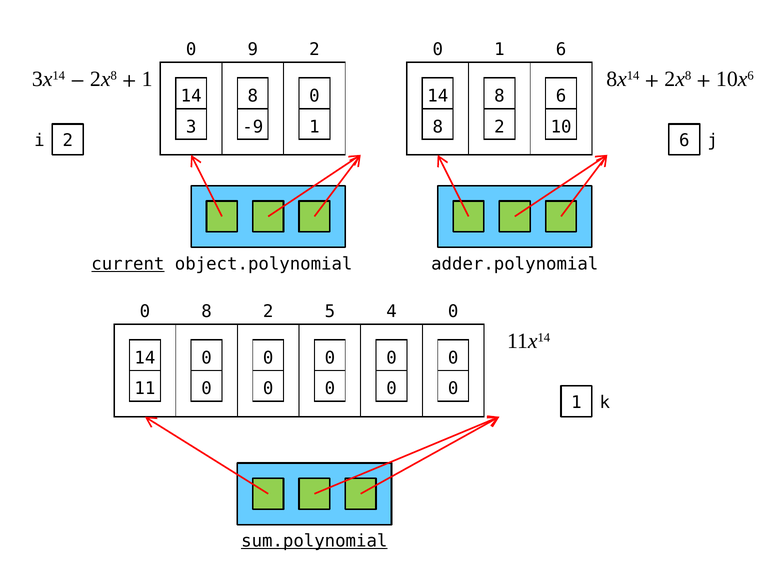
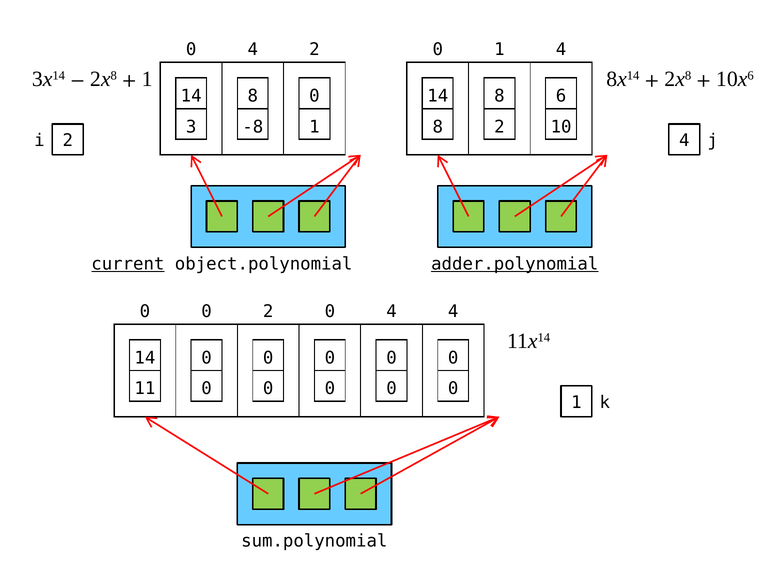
9: 9 -> 4 (253, 50)
1 6: 6 -> 4 (561, 50)
-9: -9 -> -8 (253, 127)
i 6: 6 -> 4 (684, 141)
adder.polynomial underline: none -> present (515, 264)
8: 8 -> 0 (207, 312)
2 5: 5 -> 0 (330, 312)
4 0: 0 -> 4 (453, 312)
sum.polynomial underline: present -> none (314, 541)
